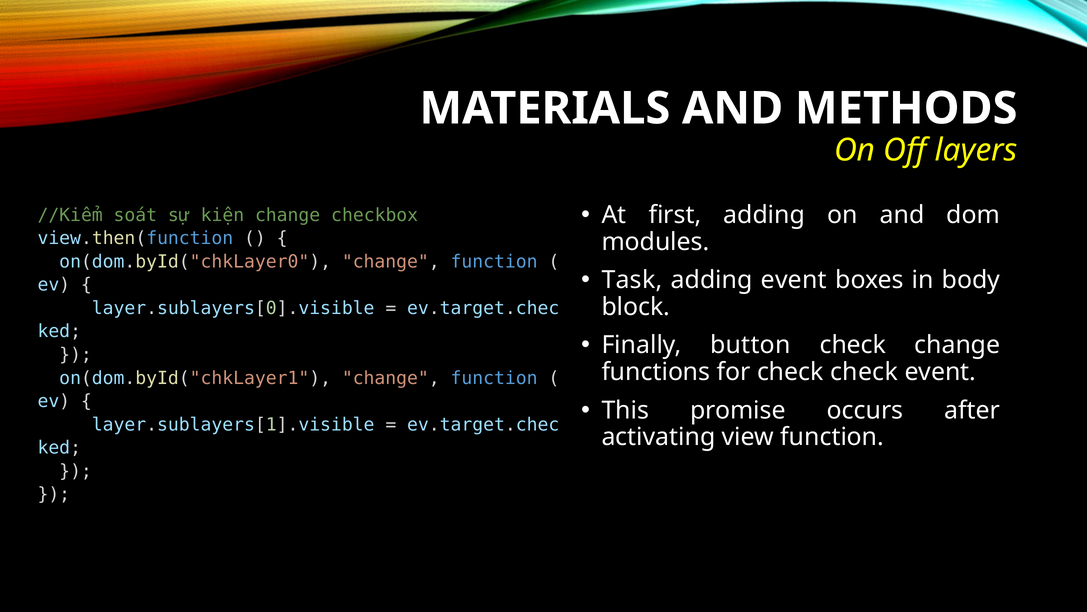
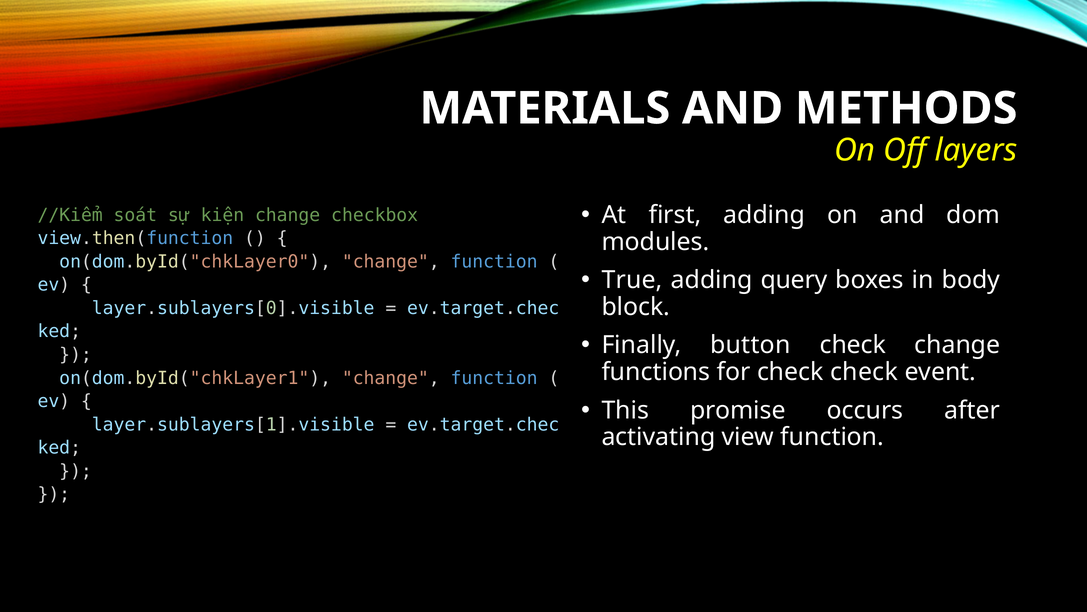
Task: Task -> True (632, 280)
adding event: event -> query (794, 280)
